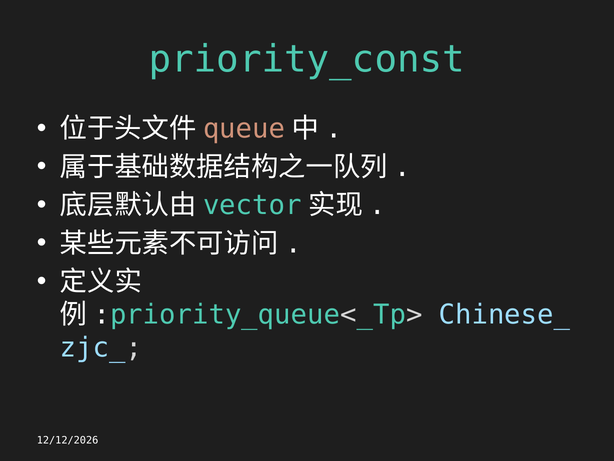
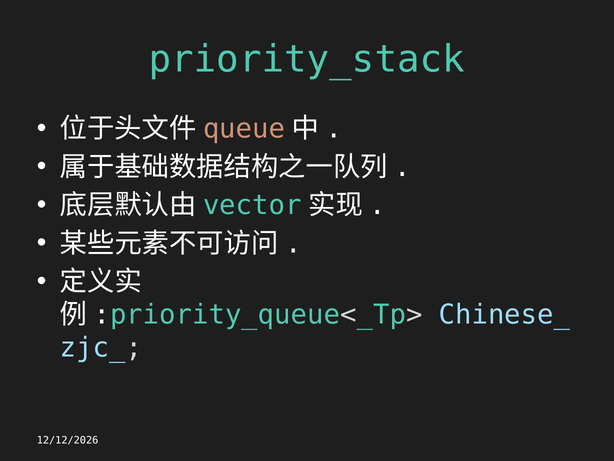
priority_const: priority_const -> priority_stack (307, 59)
